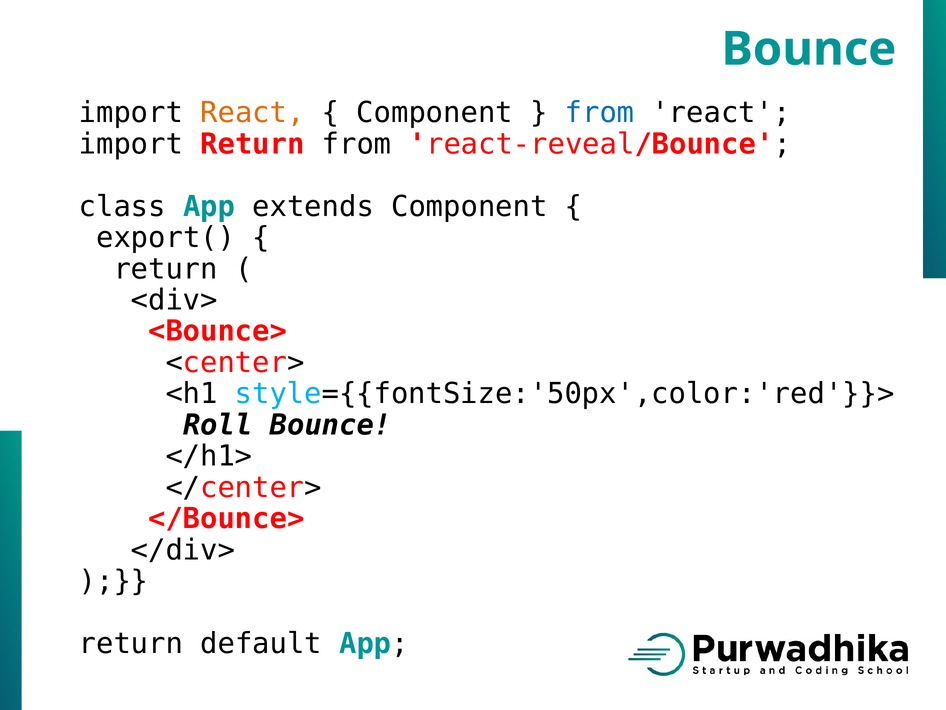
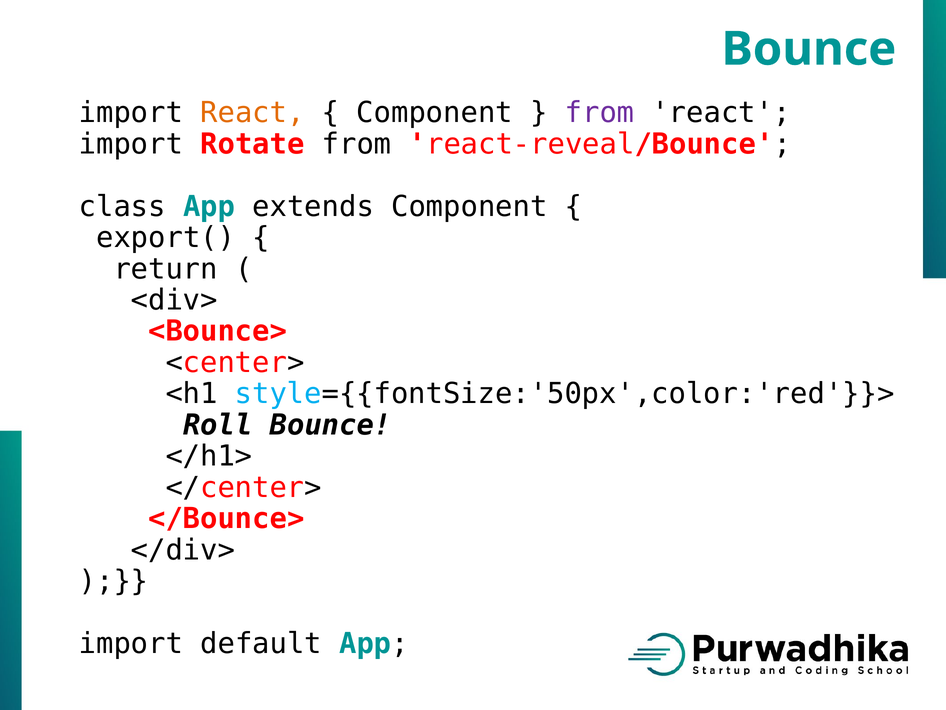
from colour: blue -> purple (600, 113)
import Return: Return -> Rotate (253, 144)
return: return -> import (131, 643)
